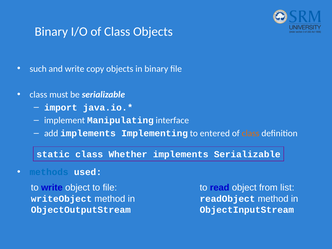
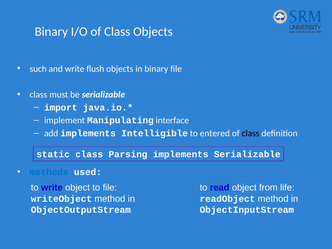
copy: copy -> flush (95, 69)
Implementing: Implementing -> Intelligible (155, 133)
class colour: orange -> black (251, 133)
Whether: Whether -> Parsing (128, 154)
list: list -> life (287, 188)
